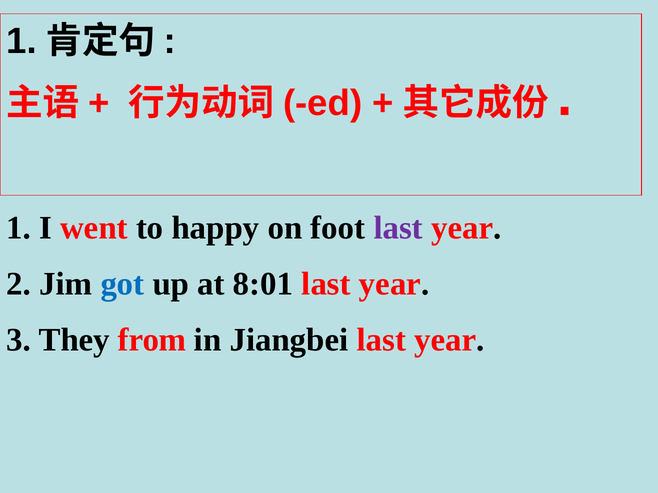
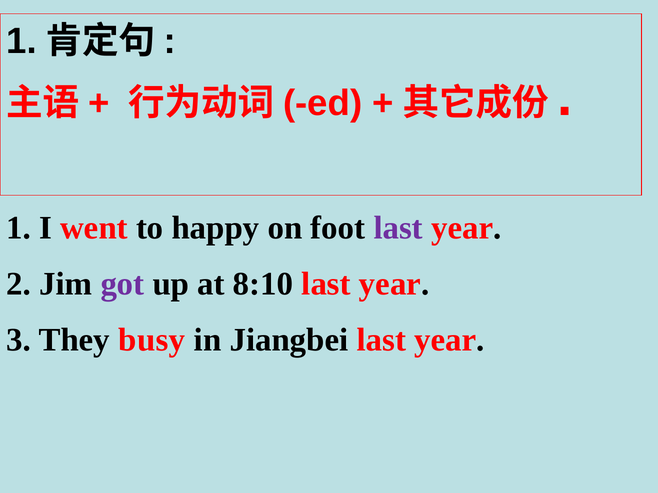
got colour: blue -> purple (122, 284)
8:01: 8:01 -> 8:10 (263, 284)
from: from -> busy (152, 340)
